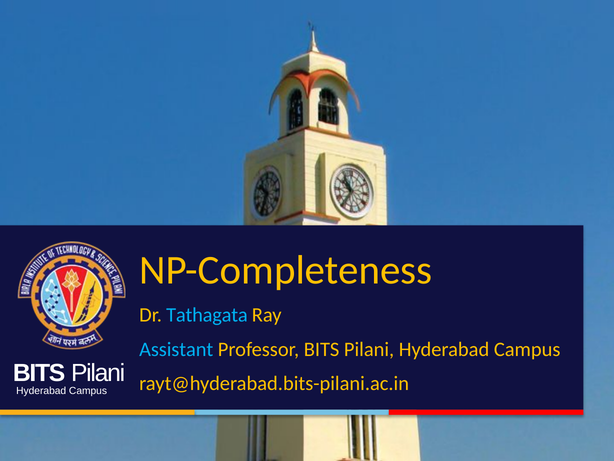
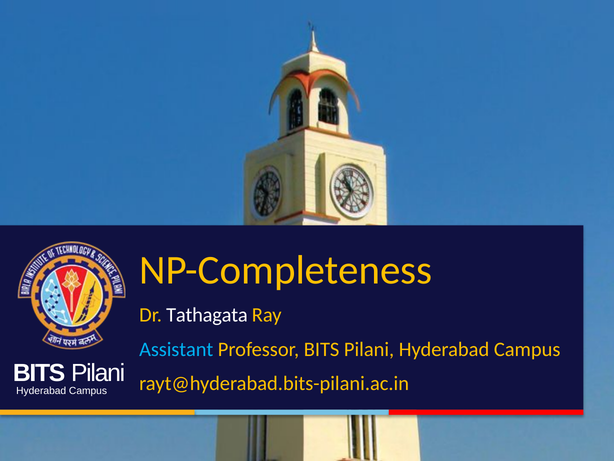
Tathagata colour: light blue -> white (207, 315)
